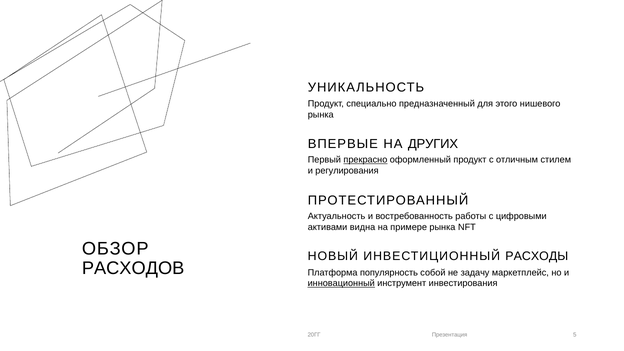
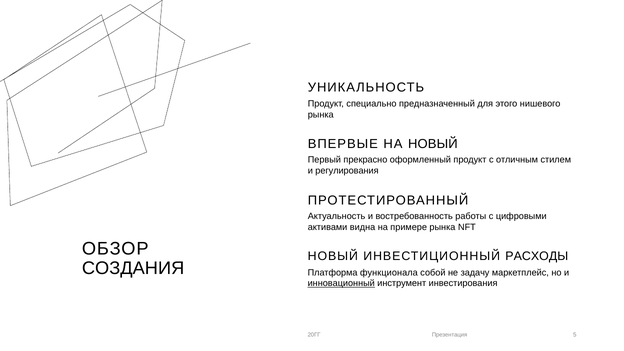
НА ДРУГИХ: ДРУГИХ -> НОВЫЙ (433, 144)
прекрасно underline: present -> none (365, 160)
РАСХОДОВ: РАСХОДОВ -> СОЗДАНИЯ (133, 268)
популярность: популярность -> функционала (389, 273)
